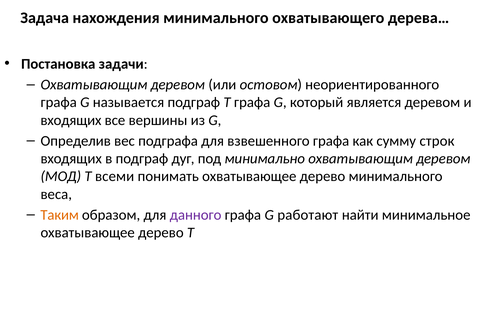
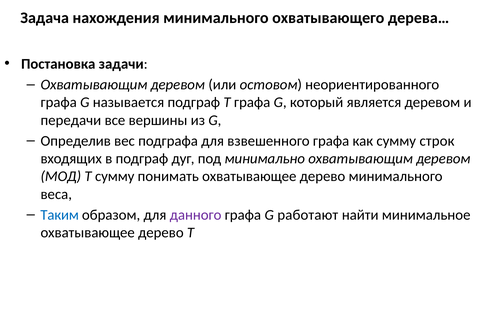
входящих: входящих -> передачи (71, 120)
T всеми: всеми -> сумму (115, 176)
Таким colour: orange -> blue (60, 215)
